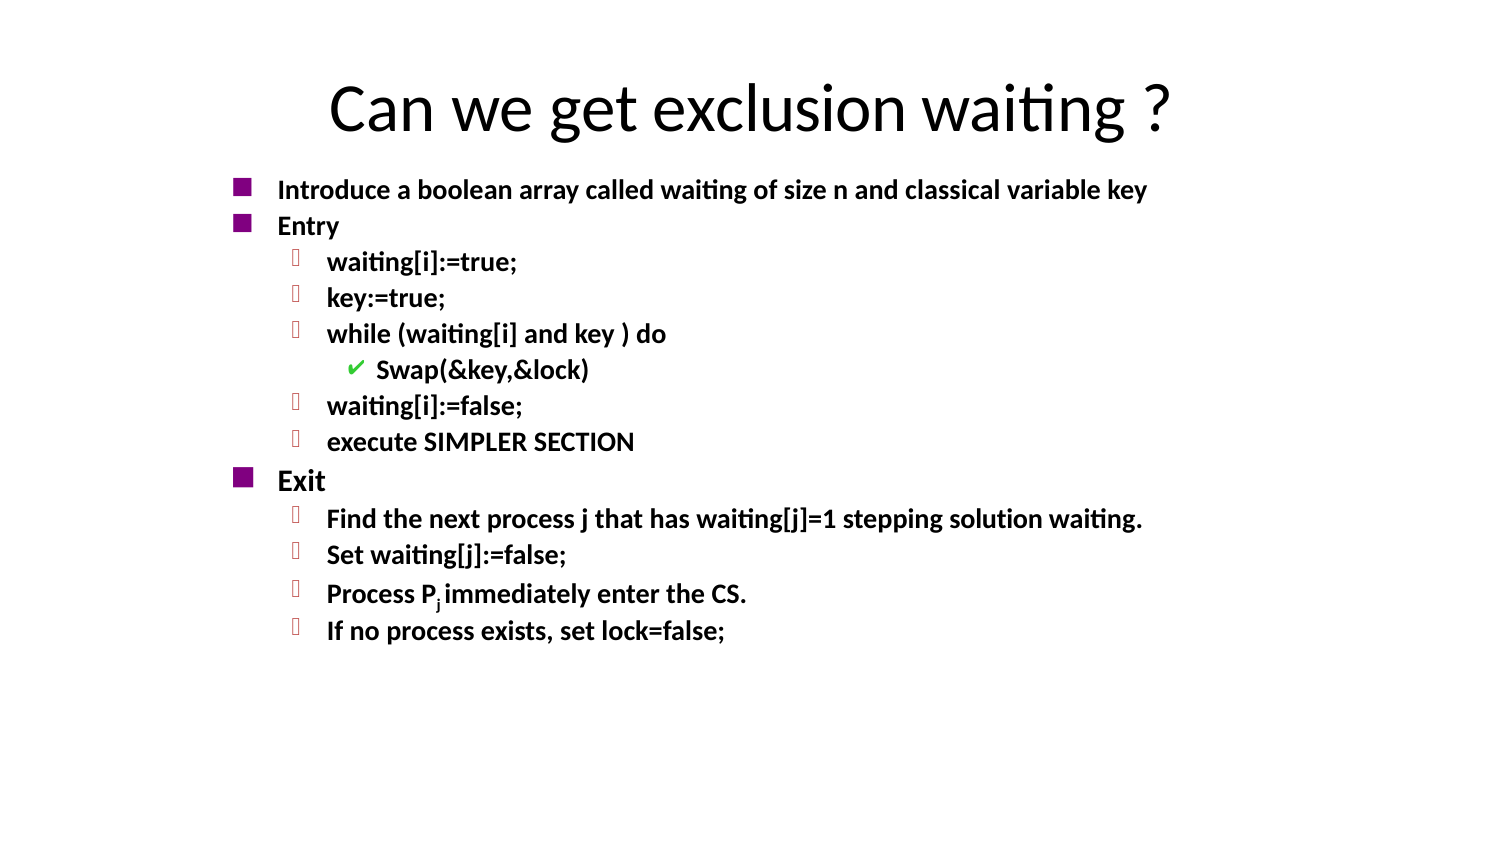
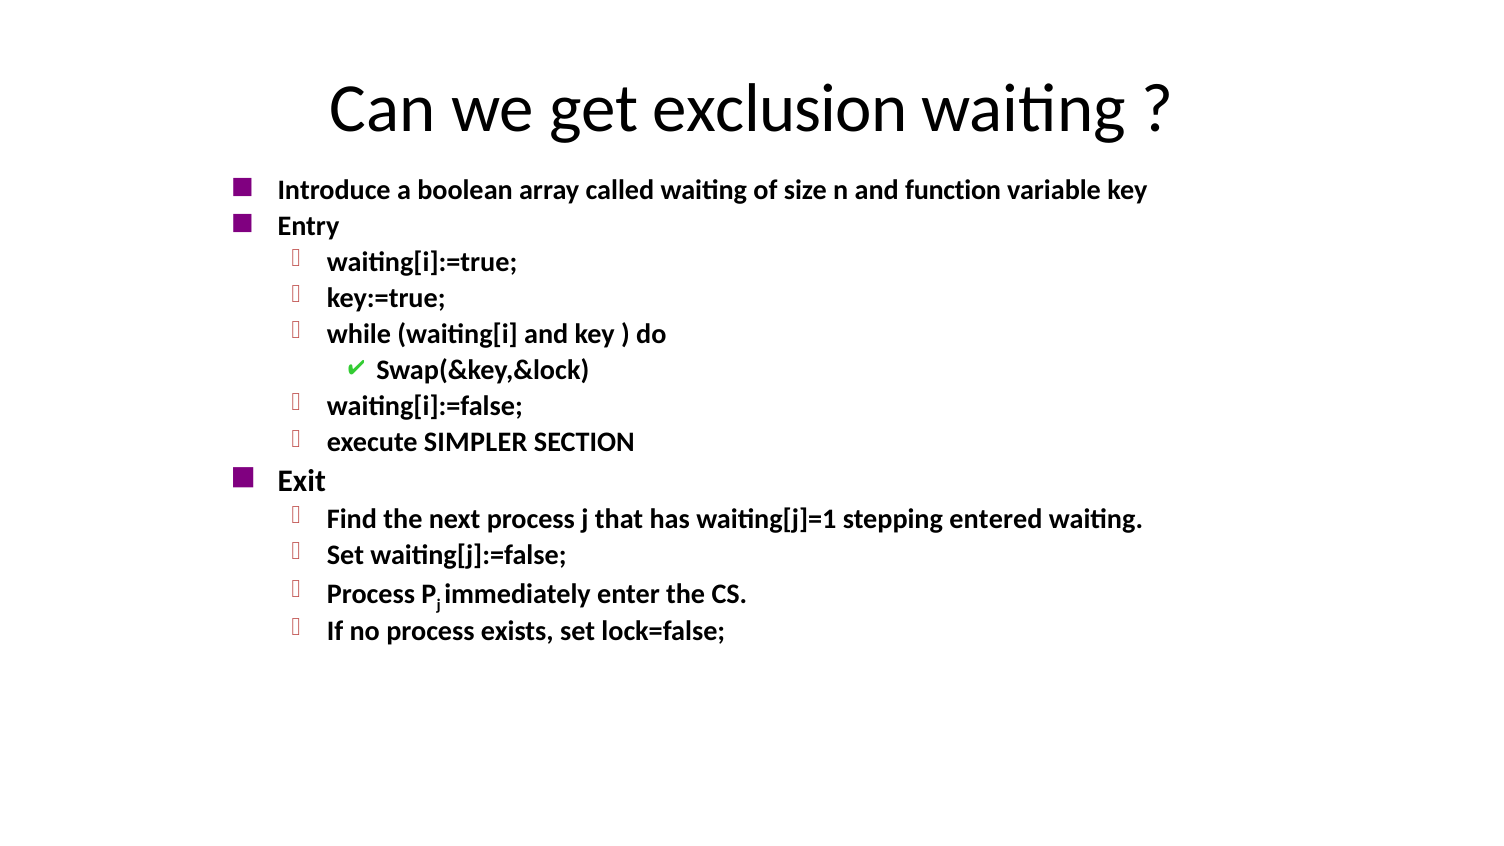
classical: classical -> function (953, 190)
solution: solution -> entered (996, 519)
